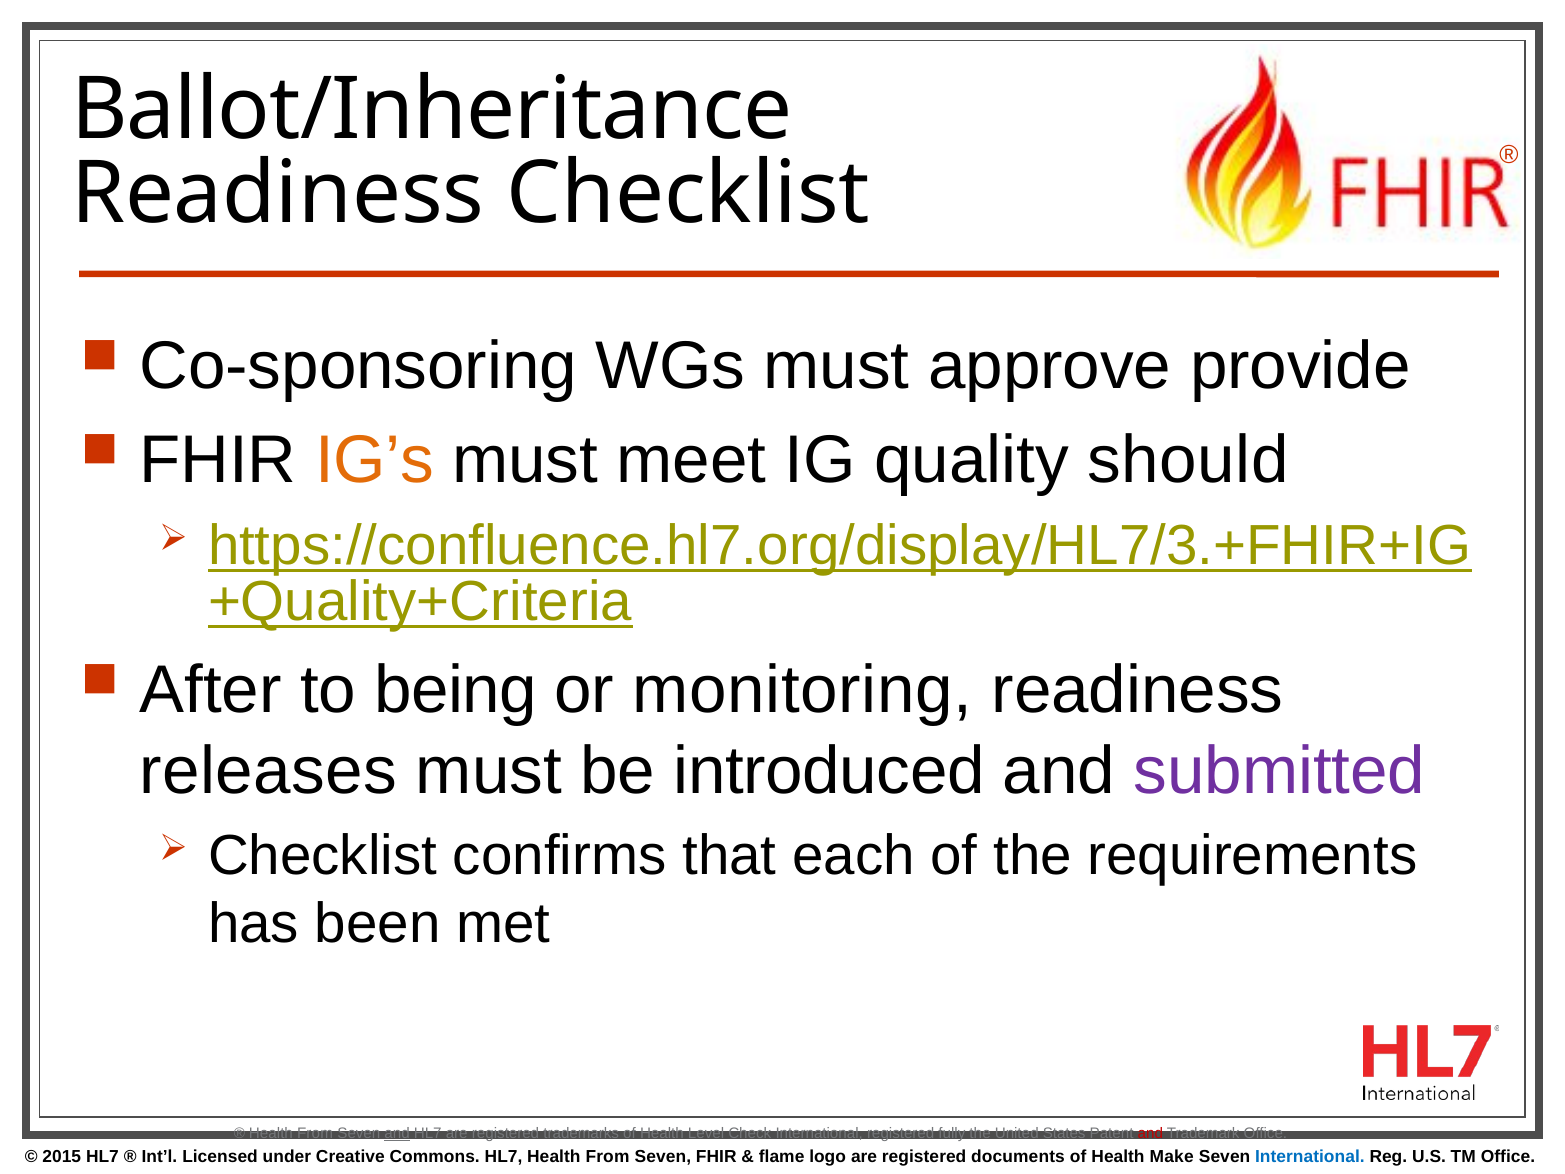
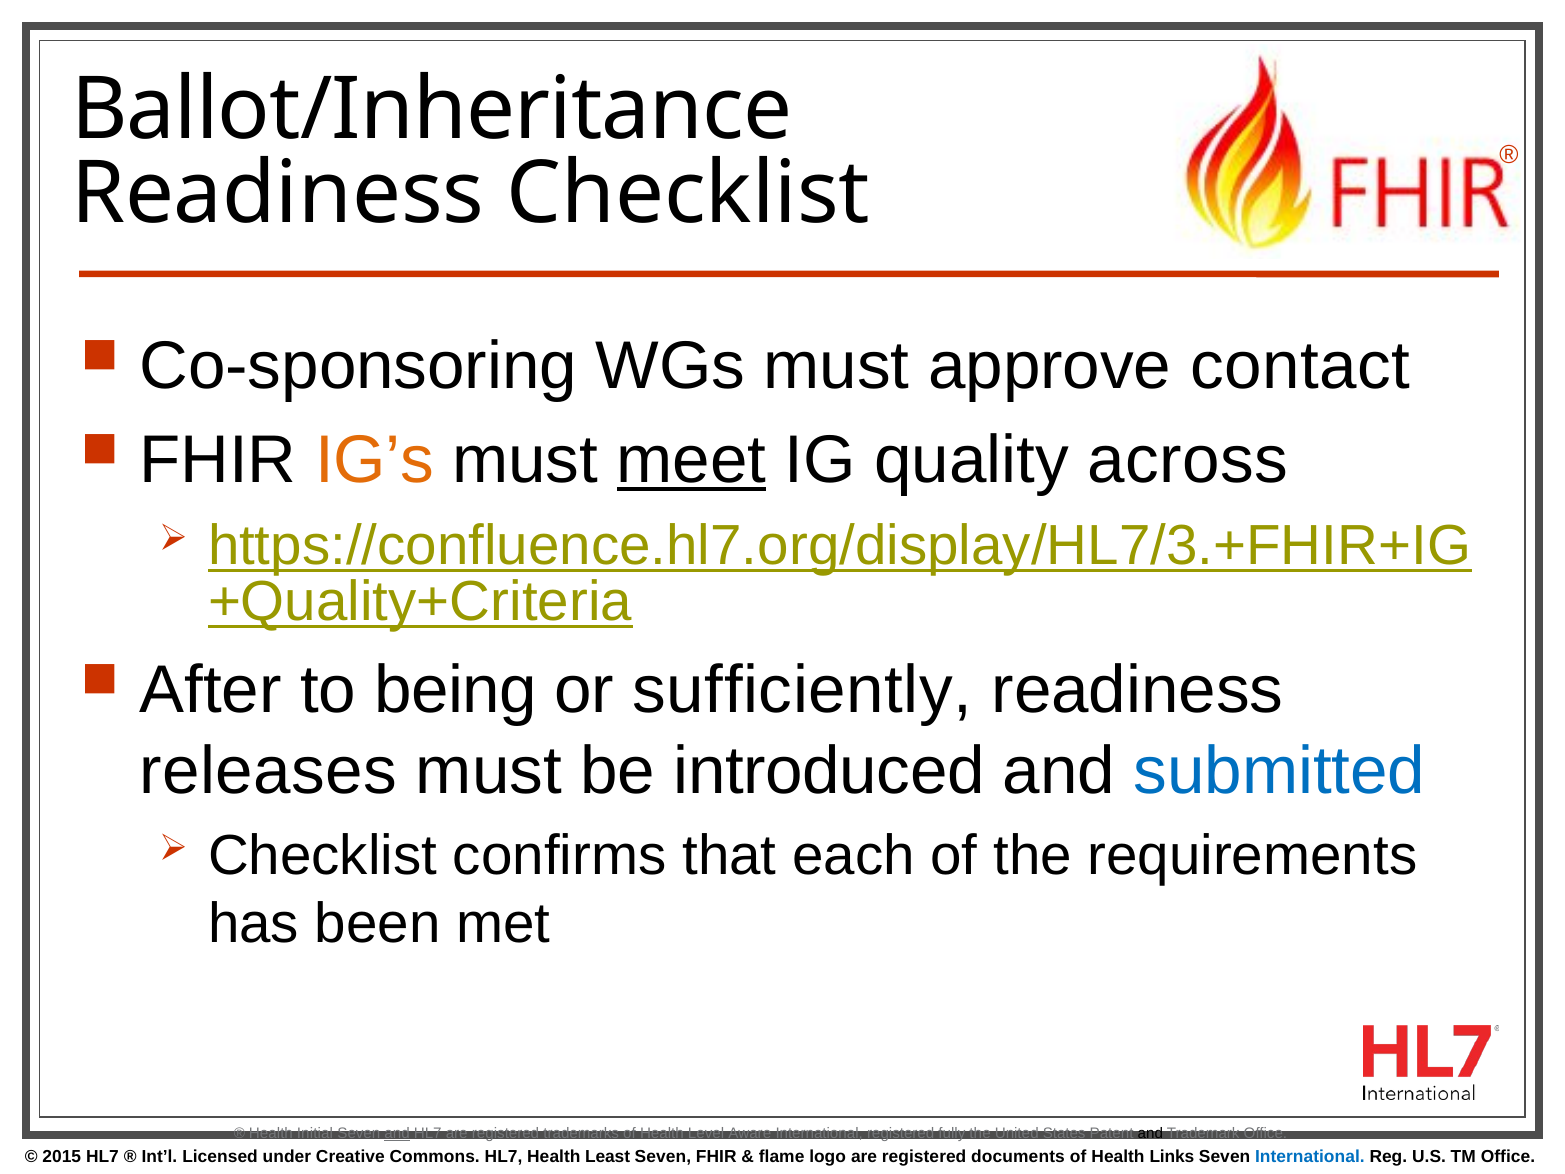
provide: provide -> contact (1300, 366)
meet underline: none -> present (691, 460)
should: should -> across (1188, 460)
monitoring: monitoring -> sufficiently (803, 690)
submitted colour: purple -> blue (1280, 771)
From: From -> Initial (315, 1133)
Check: Check -> Aware (750, 1133)
and colour: red -> black (1150, 1133)
HL7 Health From: From -> Least (608, 1156)
Make: Make -> Links (1172, 1156)
